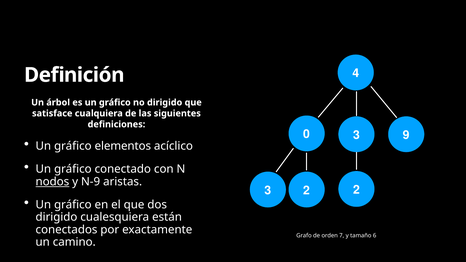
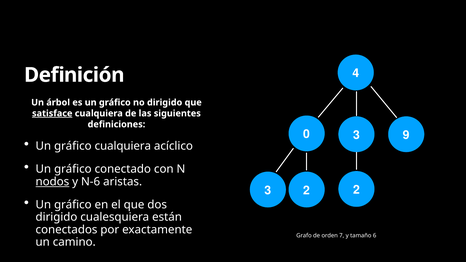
satisface underline: none -> present (52, 113)
gráfico elementos: elementos -> cualquiera (123, 146)
N-9: N-9 -> N-6 (91, 182)
